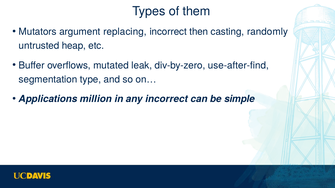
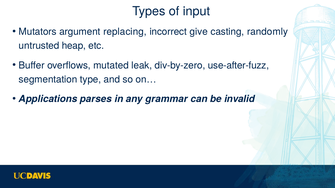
them: them -> input (196, 11)
then: then -> give (199, 32)
use-after-find: use-after-find -> use-after-fuzz (238, 65)
million: million -> parses (96, 99)
any incorrect: incorrect -> grammar (167, 99)
simple: simple -> invalid (240, 99)
